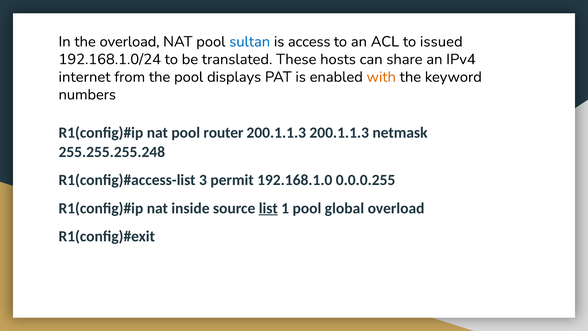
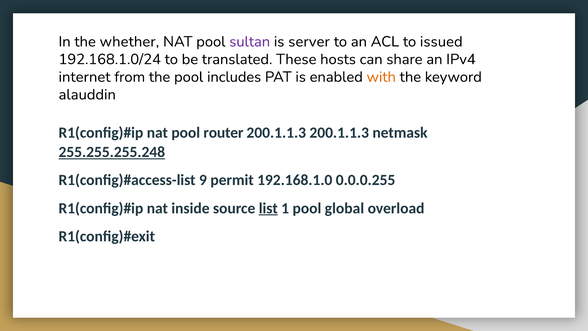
the overload: overload -> whether (129, 42)
sultan colour: blue -> purple (250, 42)
access: access -> server (309, 42)
displays: displays -> includes (234, 77)
numbers: numbers -> alauddin (87, 95)
255.255.255.248 underline: none -> present (112, 152)
3: 3 -> 9 (203, 180)
